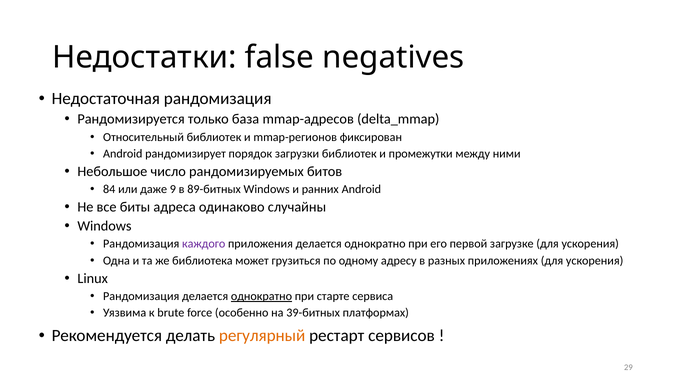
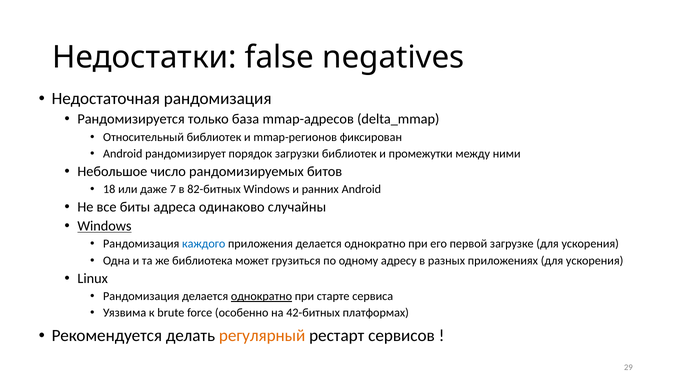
84: 84 -> 18 (109, 189)
9: 9 -> 7 (173, 189)
89-битных: 89-битных -> 82-битных (214, 189)
Windows underline: none -> present (104, 226)
каждого colour: purple -> blue (204, 244)
39-битных: 39-битных -> 42-битных (313, 313)
